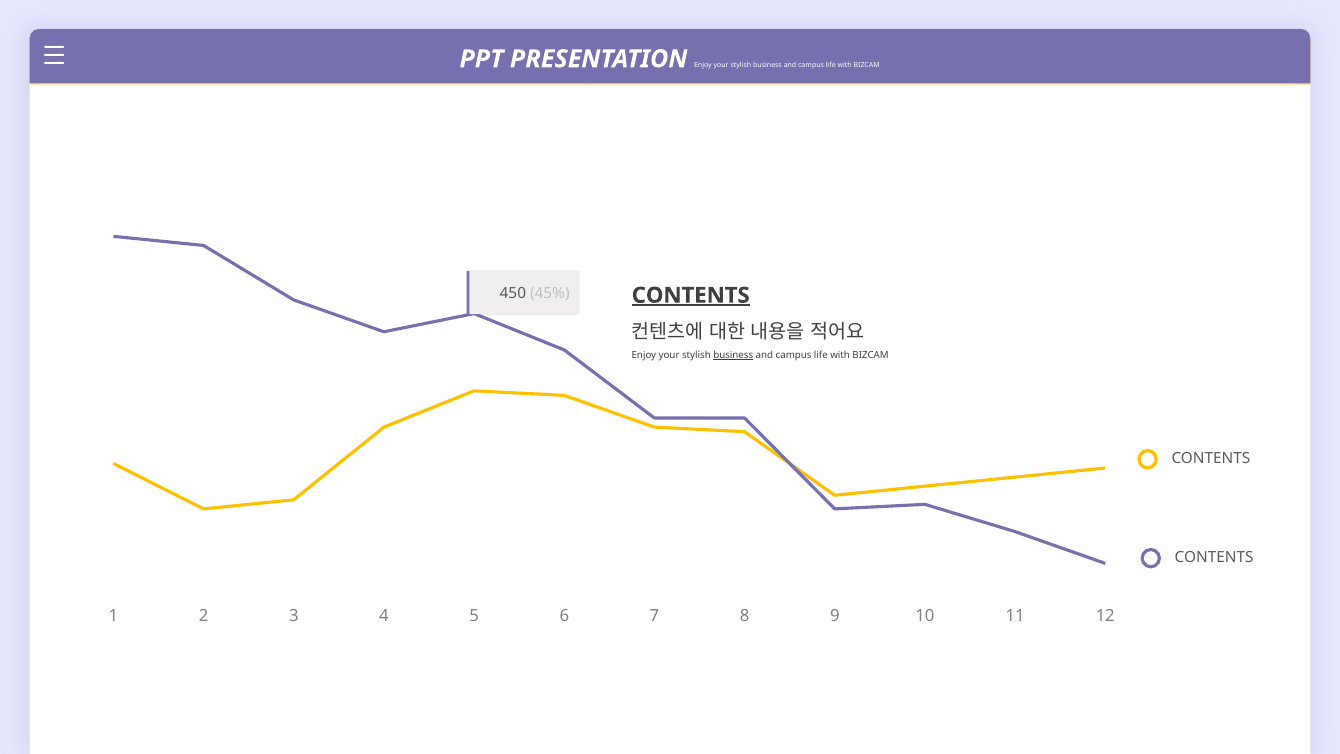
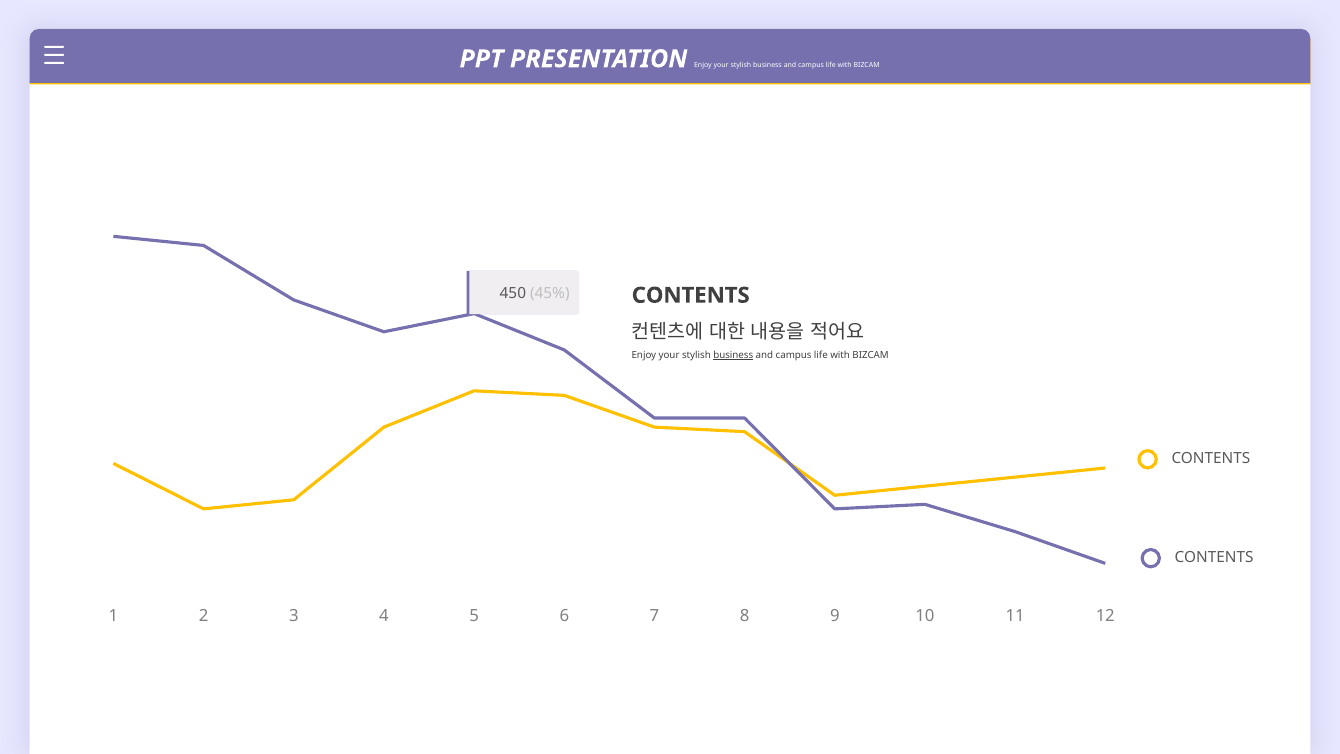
CONTENTS underline: present -> none (691, 295)
